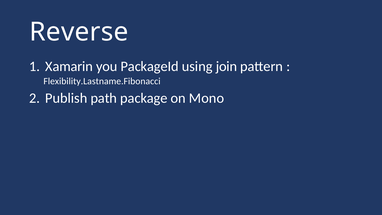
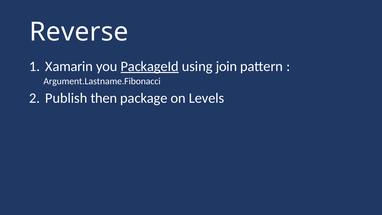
PackageId underline: none -> present (150, 66)
Flexibility.Lastname.Fibonacci: Flexibility.Lastname.Fibonacci -> Argument.Lastname.Fibonacci (102, 81)
path: path -> then (104, 98)
Mono: Mono -> Levels (207, 98)
